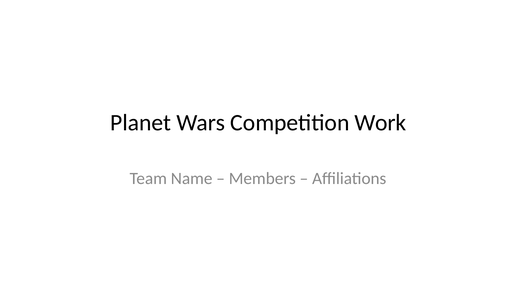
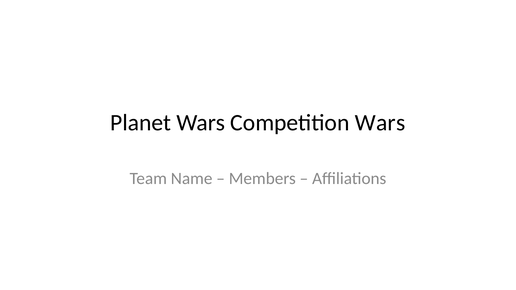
Competition Work: Work -> Wars (380, 123)
